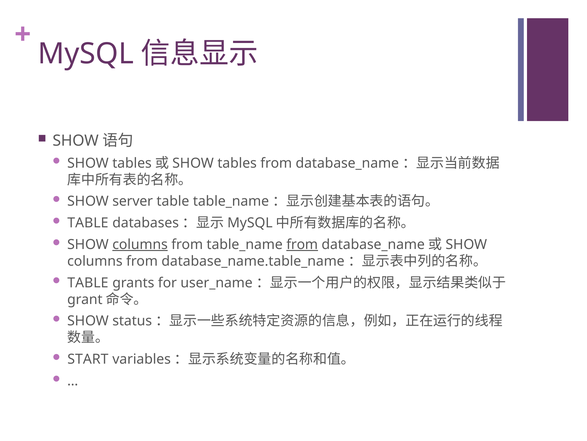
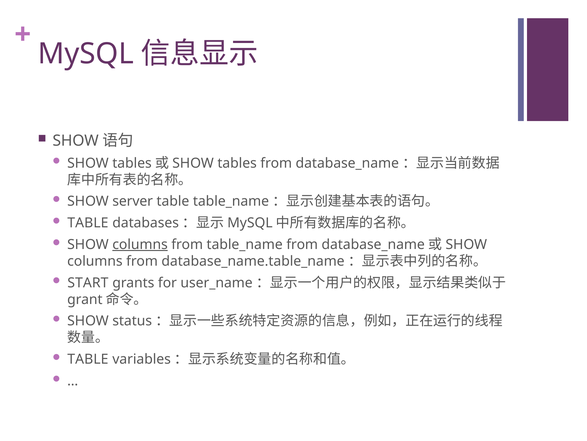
from underline: present -> none (302, 244)
TABLE: TABLE -> START (88, 282)
START: START -> TABLE (88, 359)
